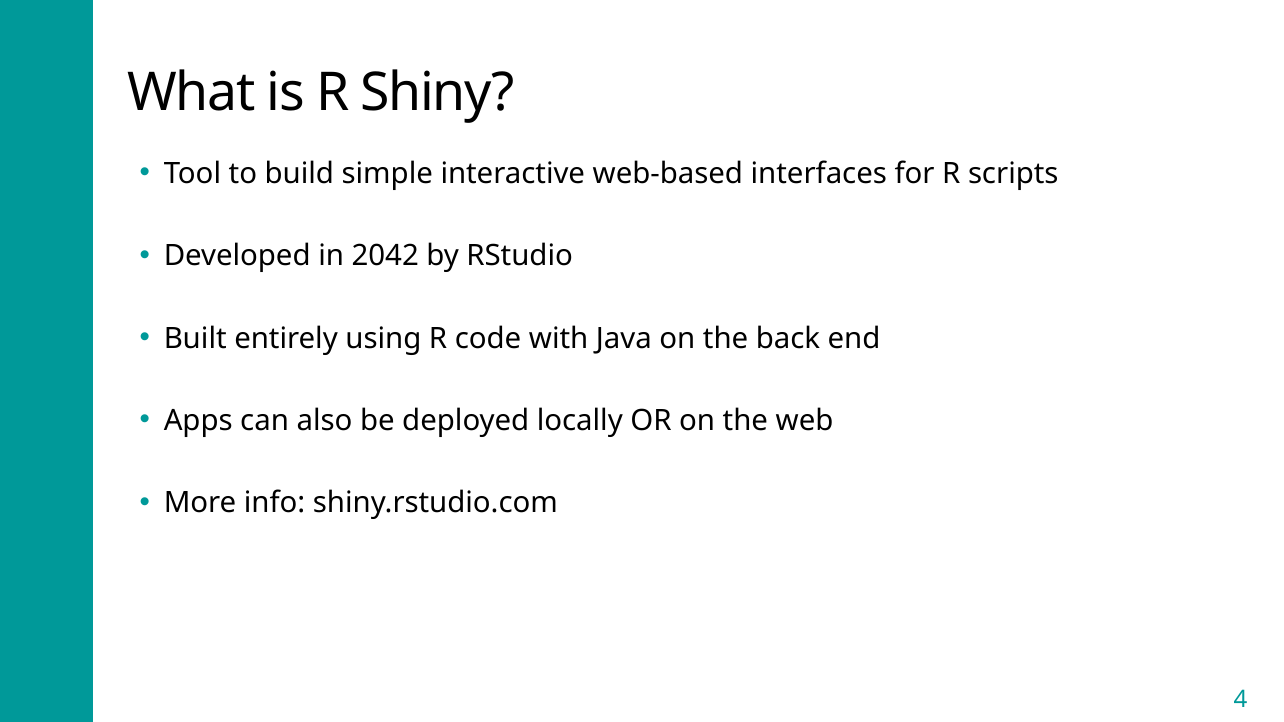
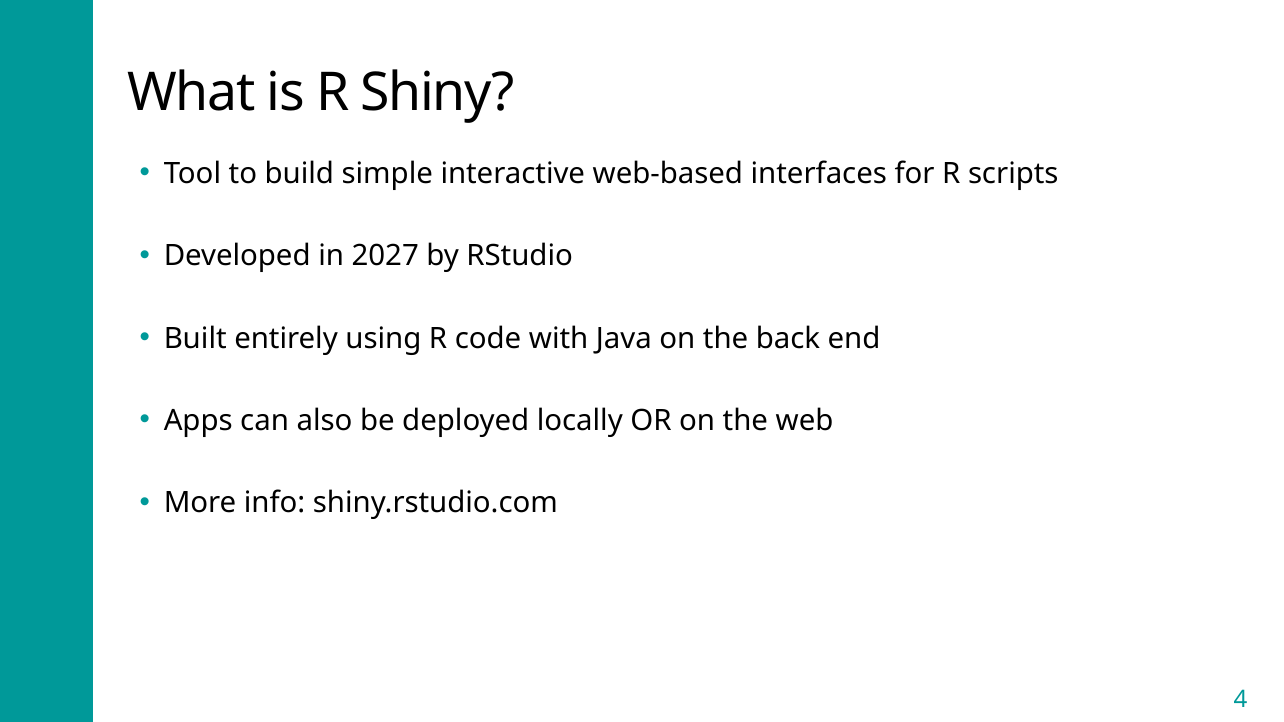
2042: 2042 -> 2027 (385, 256)
